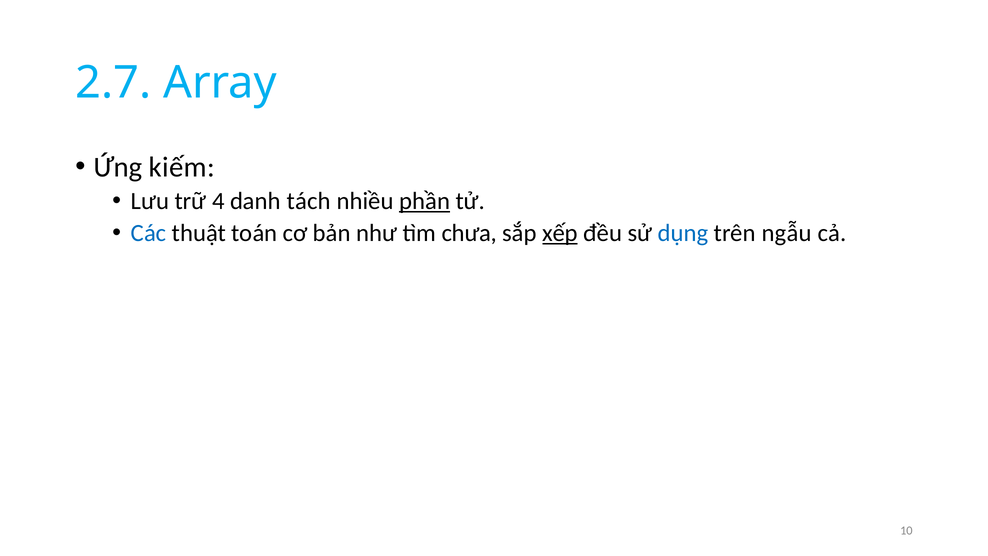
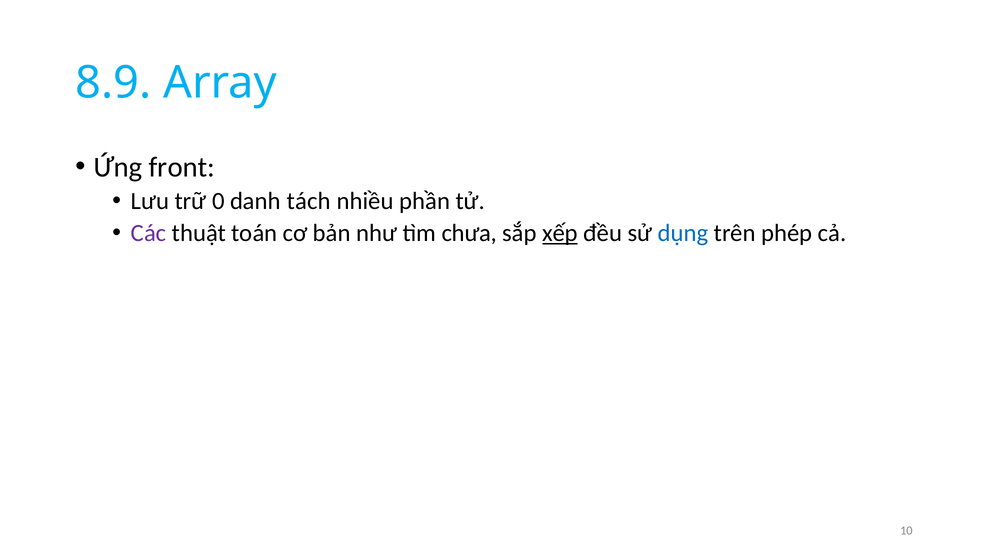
2.7: 2.7 -> 8.9 (113, 83)
kiếm: kiếm -> front (182, 167)
4: 4 -> 0 (218, 201)
phần underline: present -> none (425, 201)
Các colour: blue -> purple (149, 233)
ngẫu: ngẫu -> phép (787, 233)
